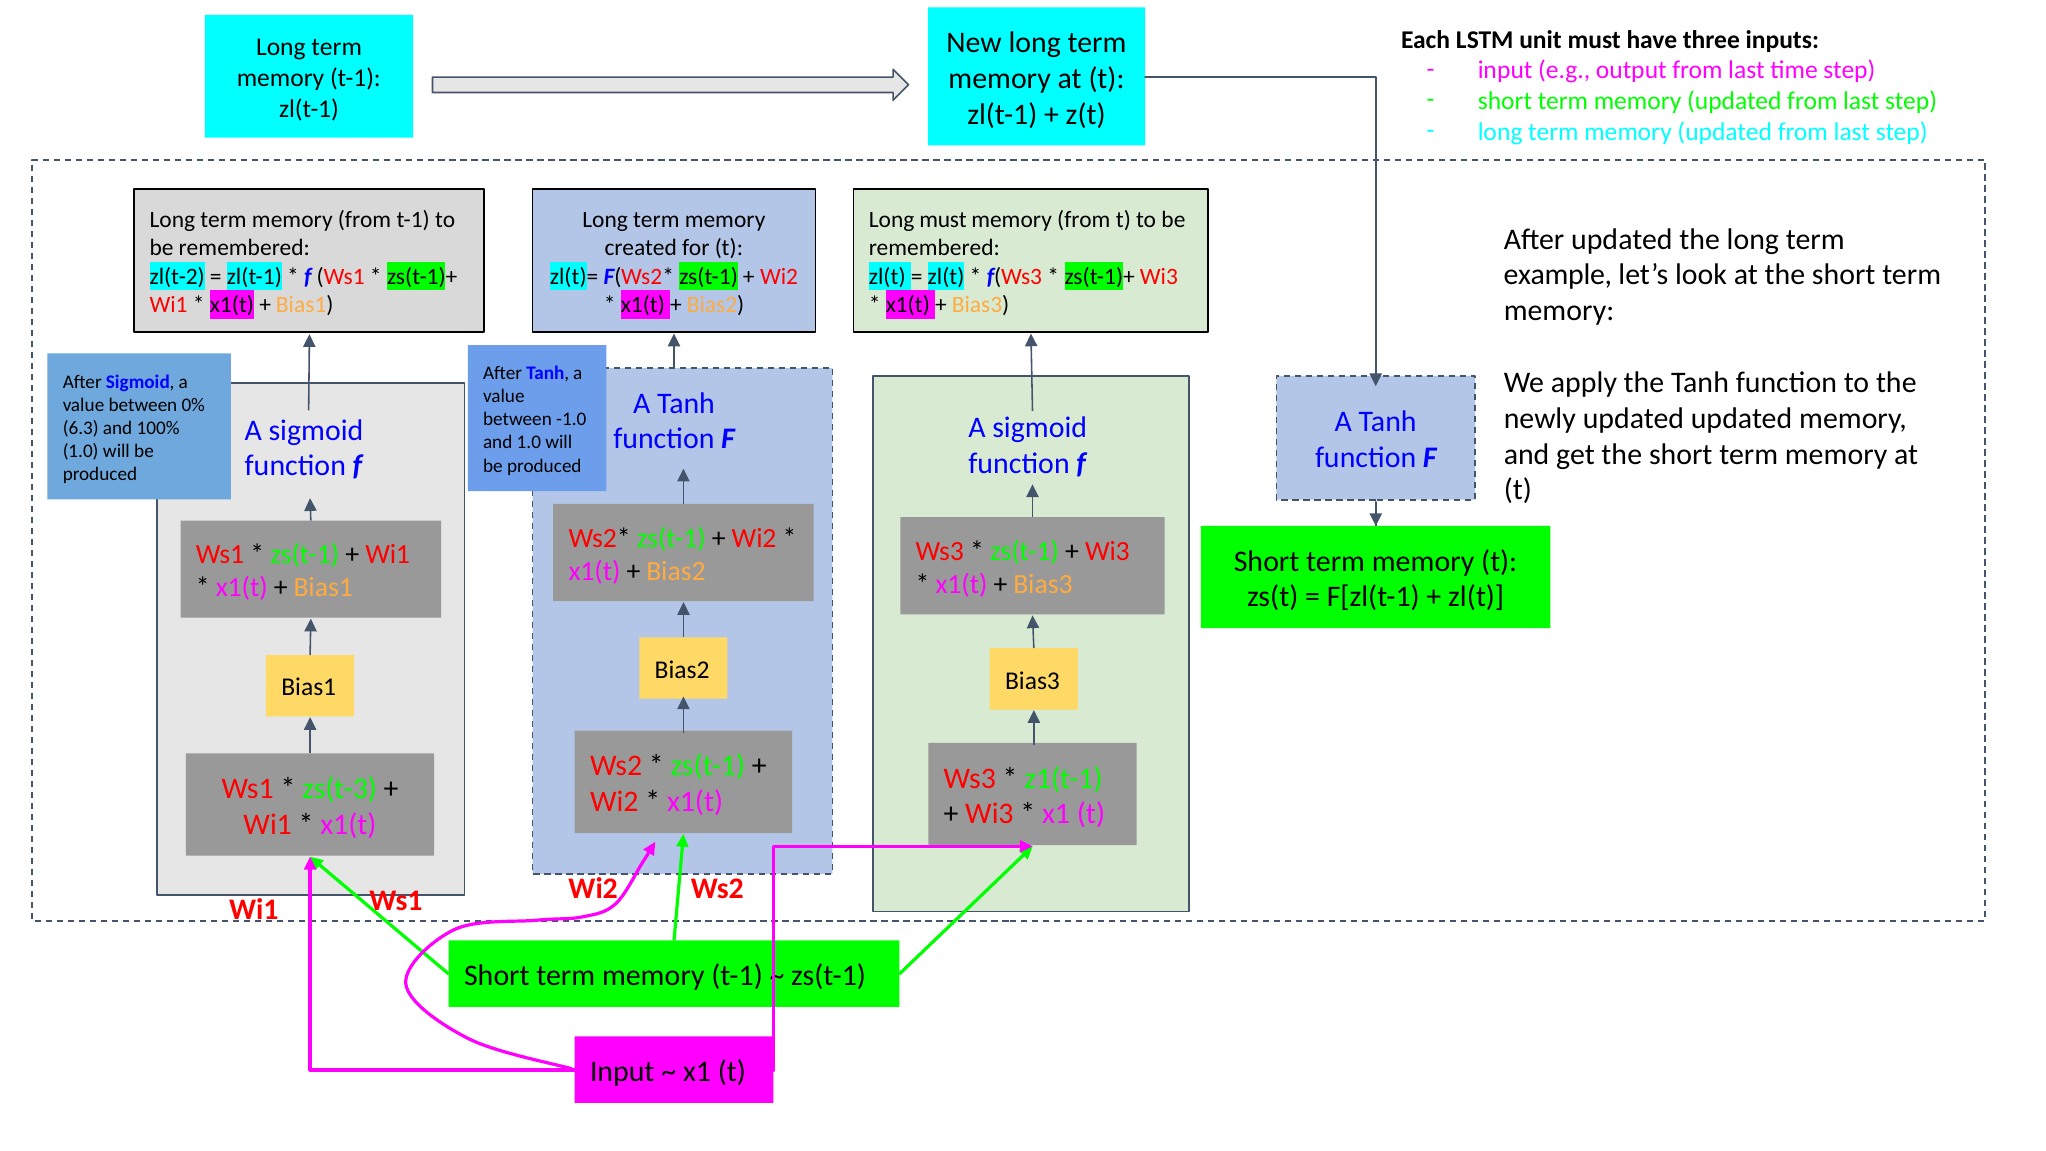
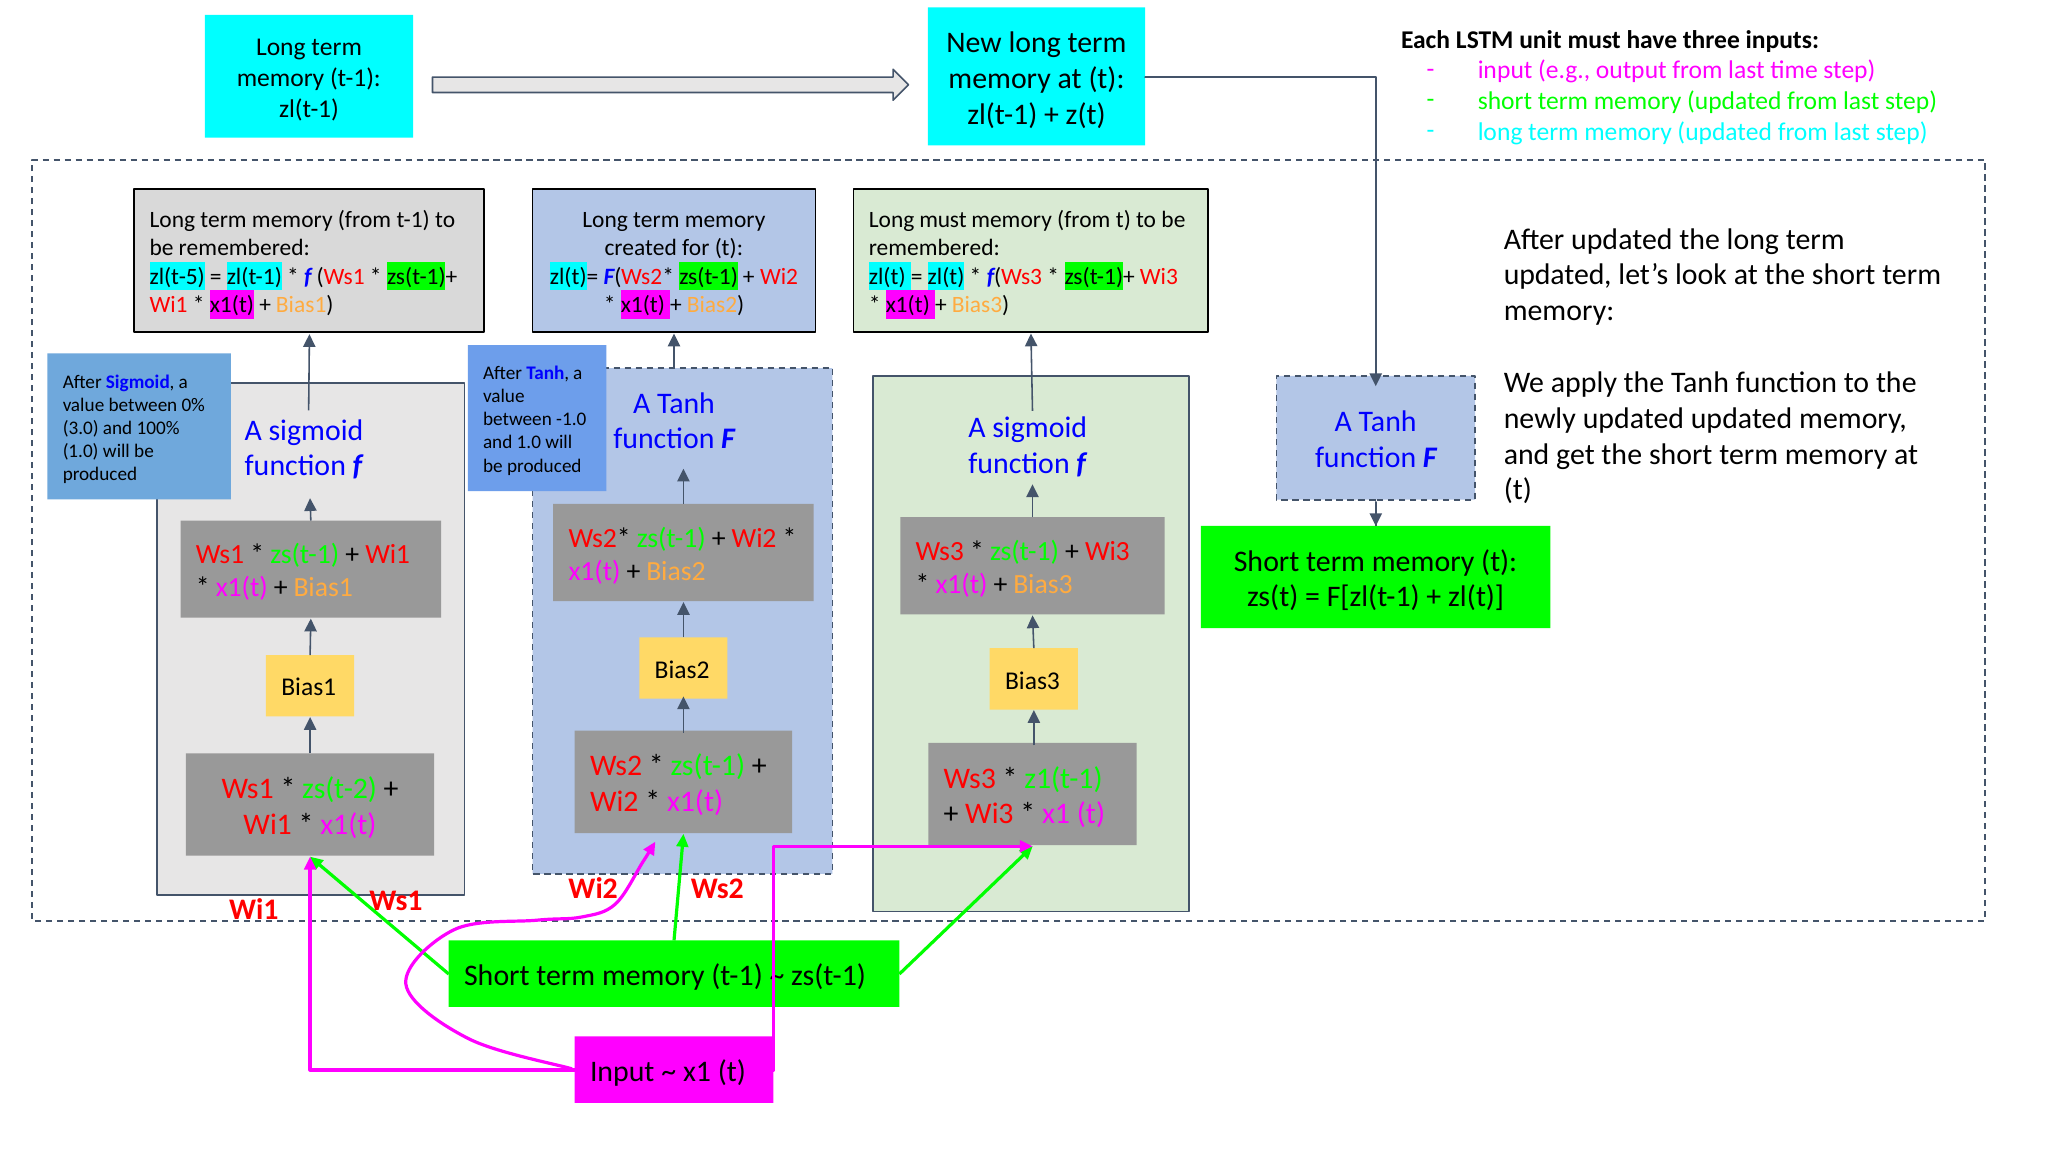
example: example -> updated (1558, 275)
zl(t-2: zl(t-2 -> zl(t-5 (177, 276)
6.3: 6.3 -> 3.0 (81, 428)
zs(t-3: zs(t-3 -> zs(t-2 (340, 789)
